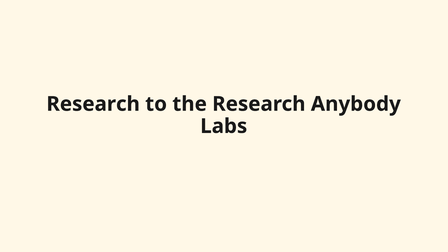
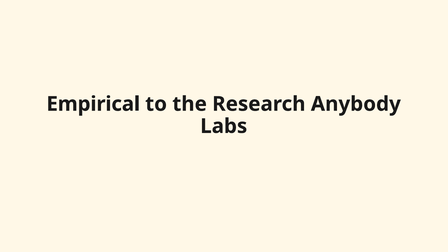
Research: Research -> Empirical (93, 104)
